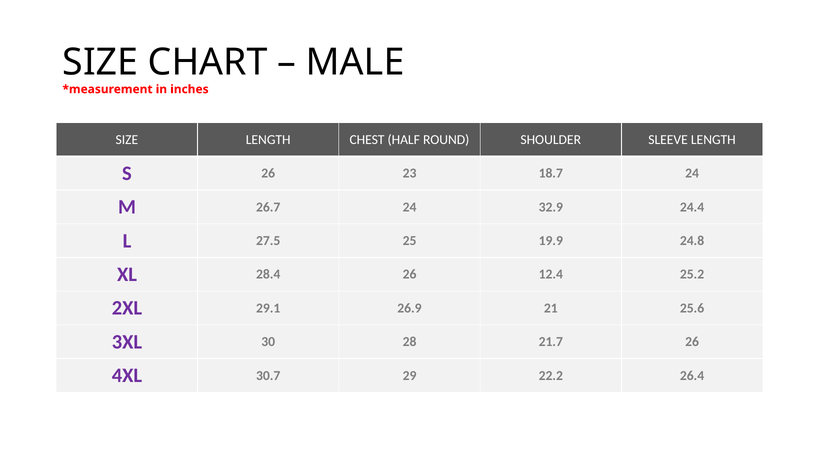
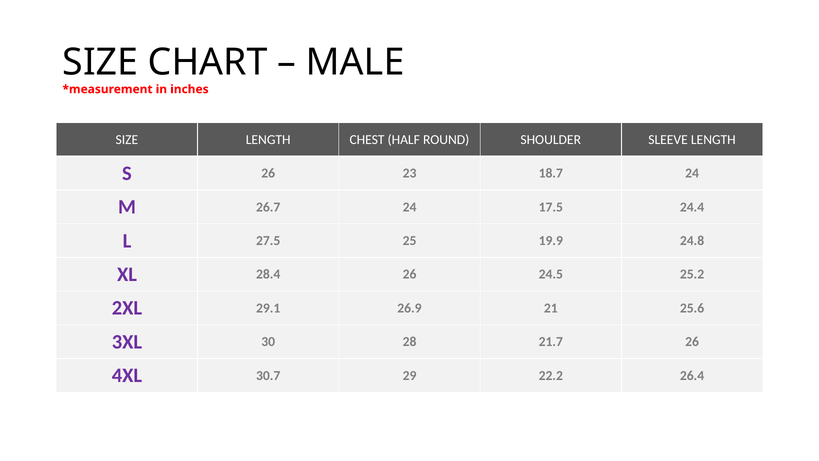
32.9: 32.9 -> 17.5 (551, 207)
12.4: 12.4 -> 24.5 (551, 274)
